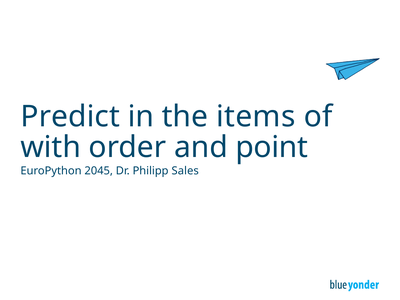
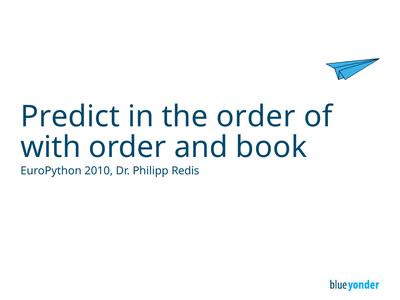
the items: items -> order (256, 117)
point: point -> book (271, 147)
2045: 2045 -> 2010 (99, 171)
Sales: Sales -> Redis (185, 171)
